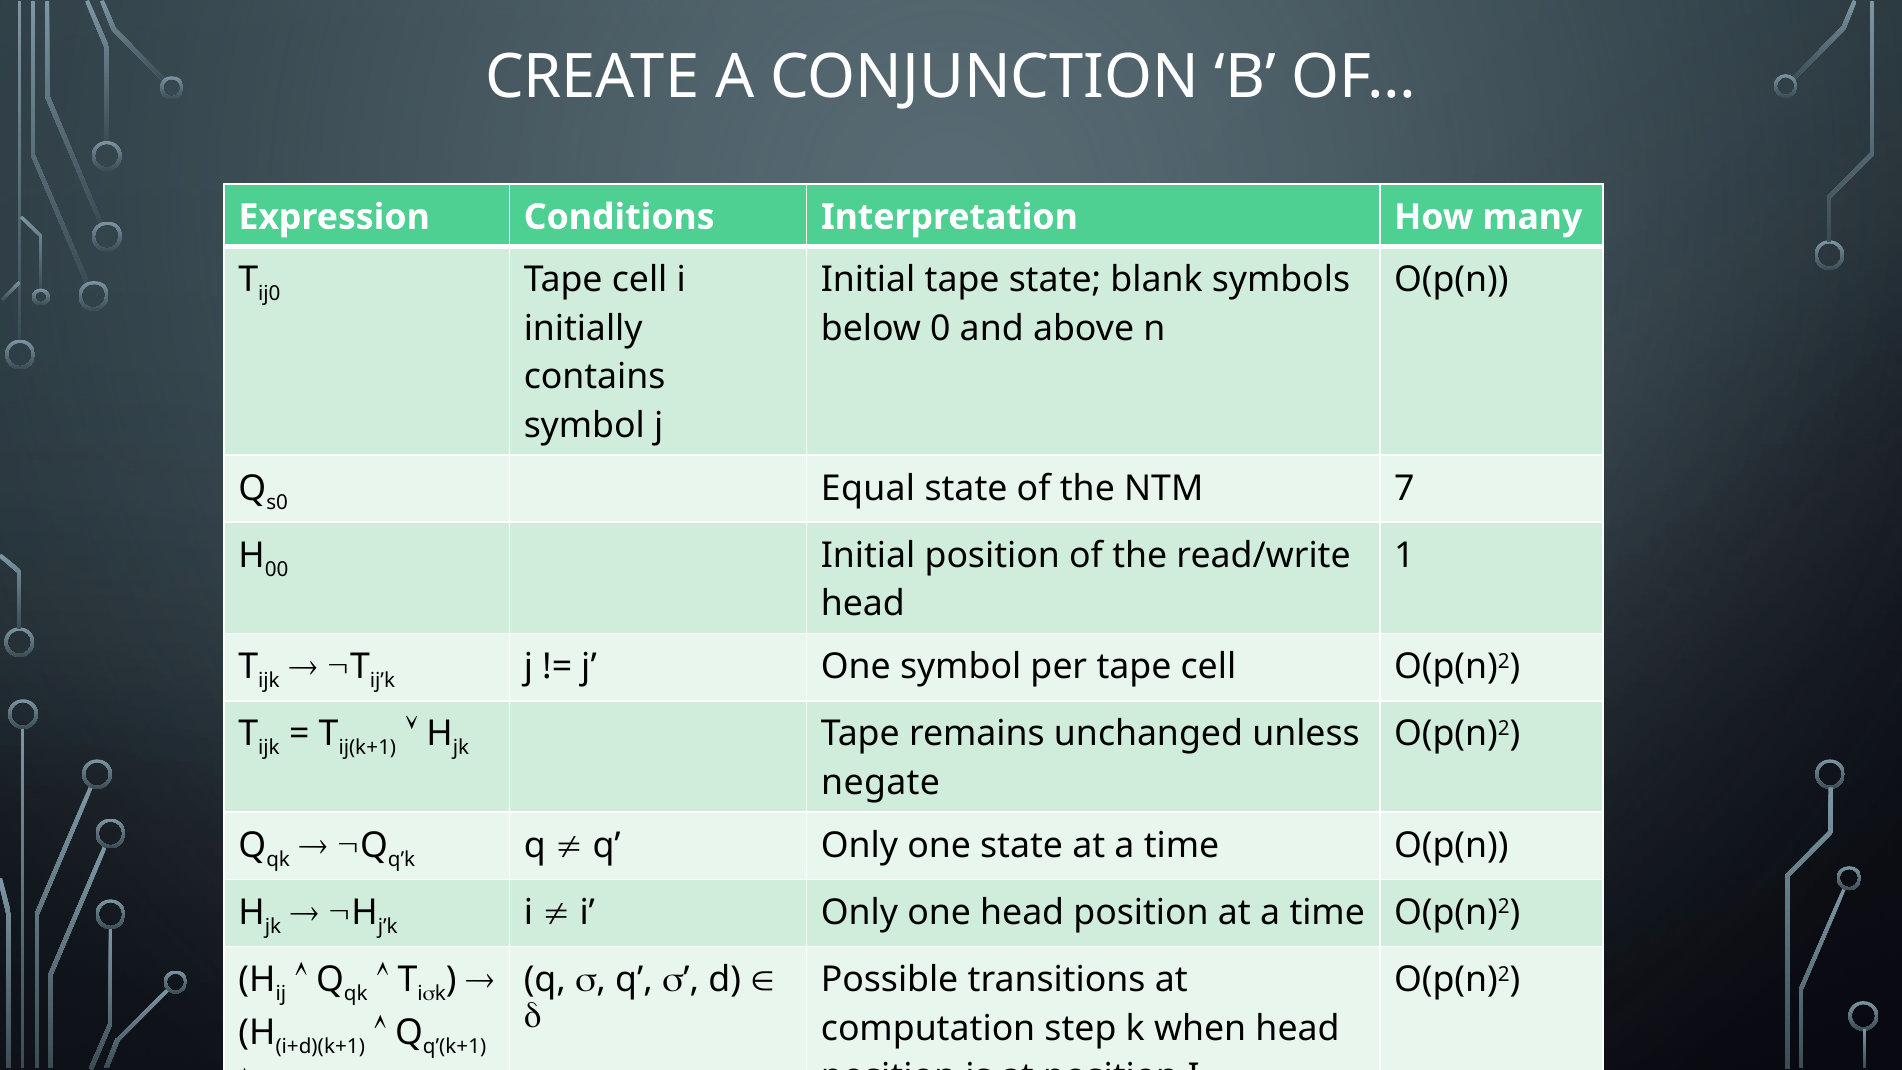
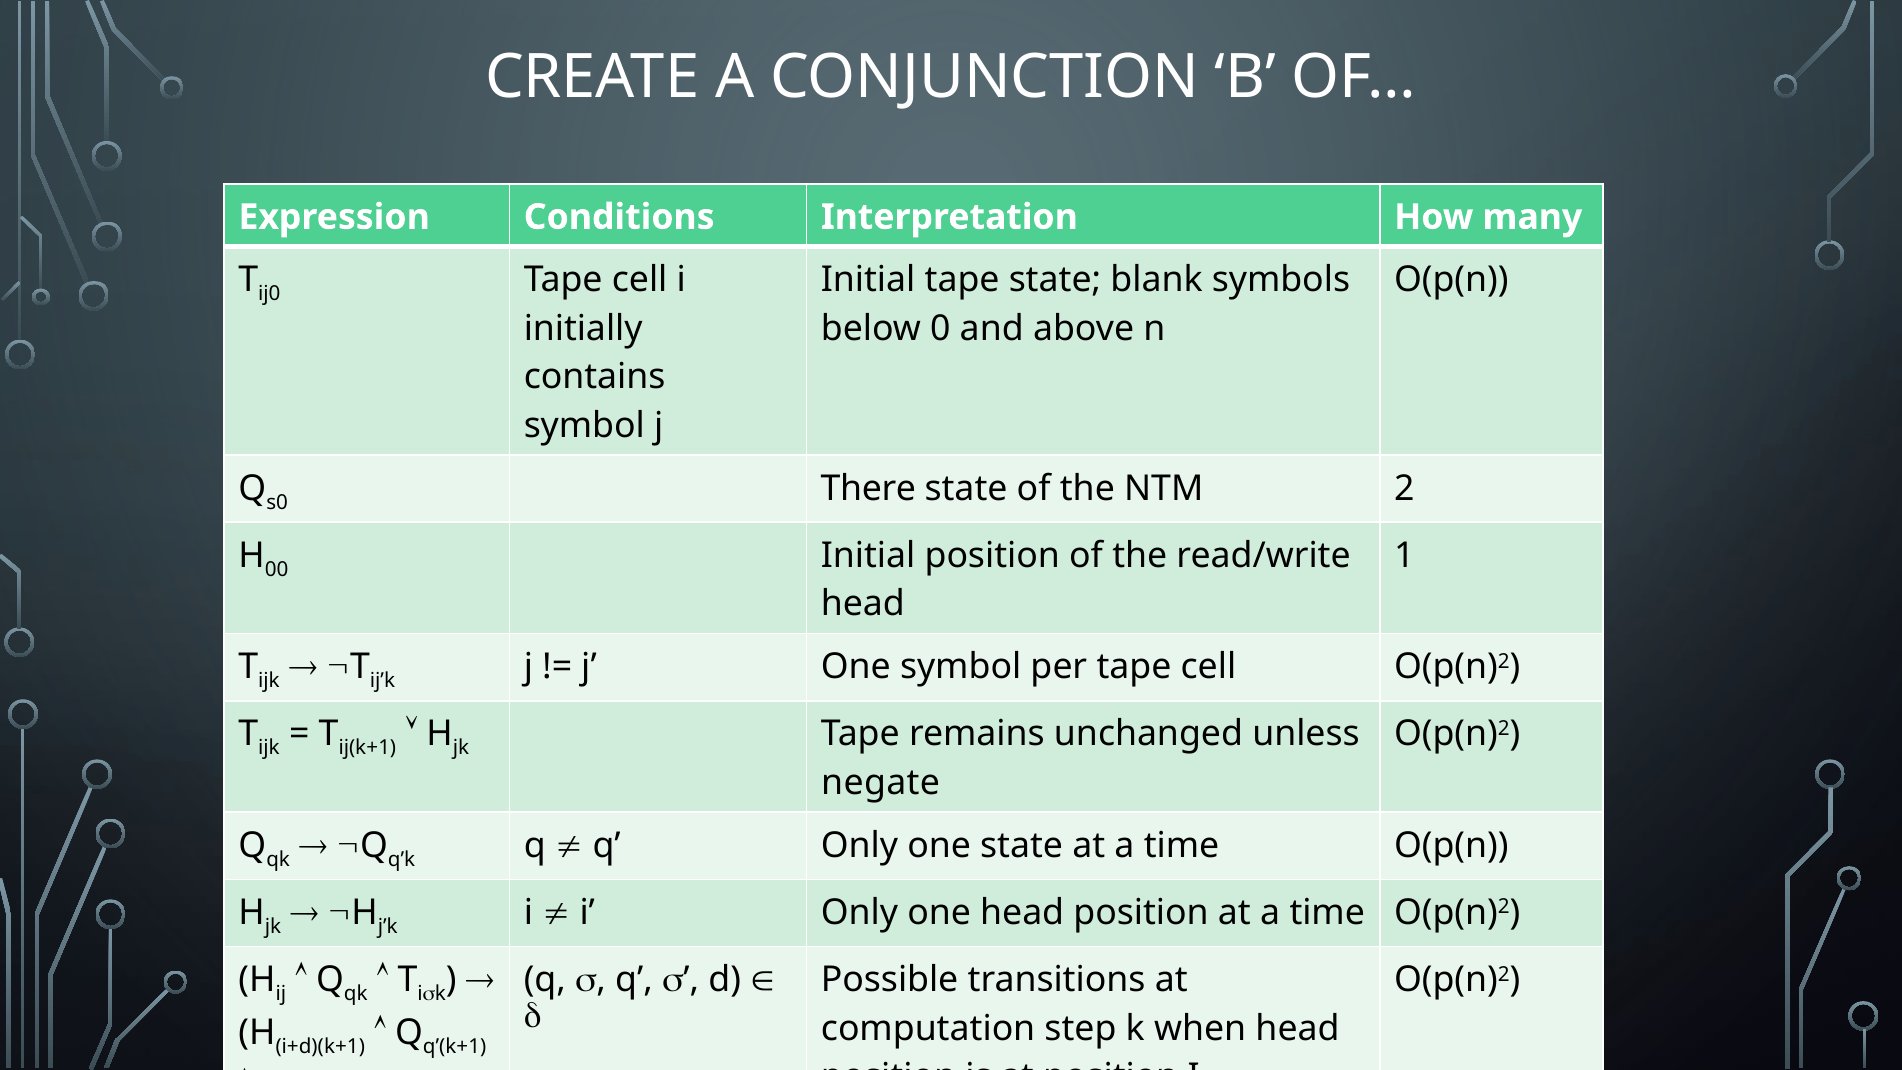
Equal: Equal -> There (868, 488)
7: 7 -> 2 (1404, 488)
